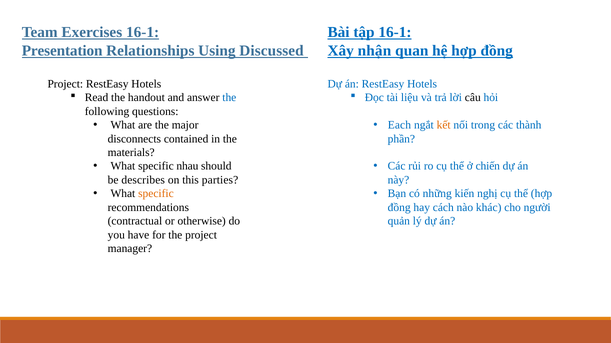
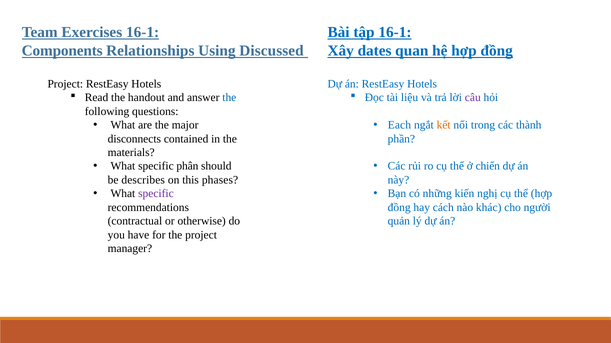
Presentation: Presentation -> Components (62, 51)
nhận: nhận -> dates (375, 51)
câu colour: black -> purple (473, 98)
nhau: nhau -> phân (187, 167)
parties: parties -> phases (220, 180)
specific colour: orange -> purple (156, 194)
